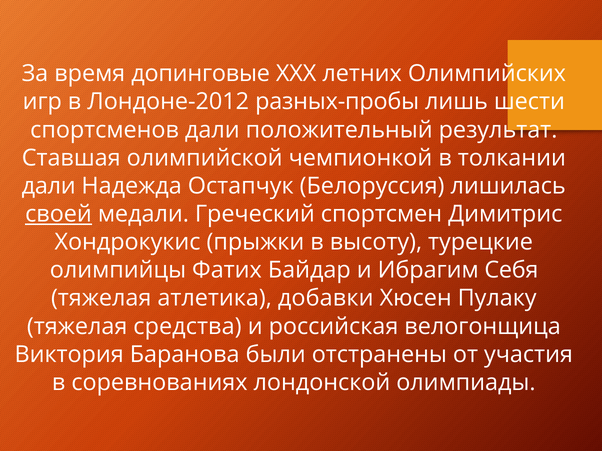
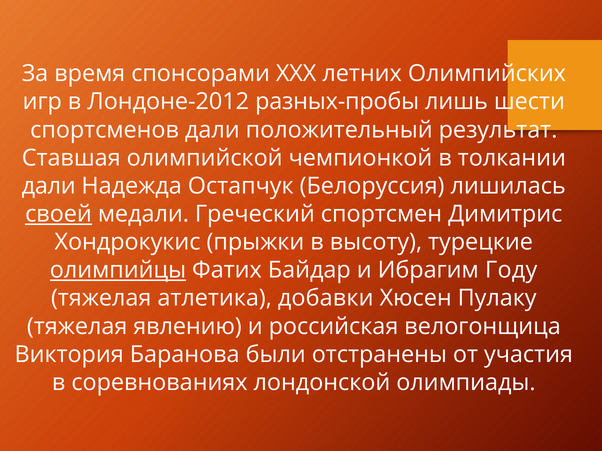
допинговые: допинговые -> спонсорами (201, 74)
олимпийцы underline: none -> present (118, 270)
Себя: Себя -> Году (511, 270)
средства: средства -> явлению (188, 327)
